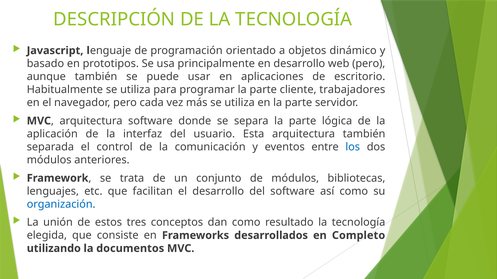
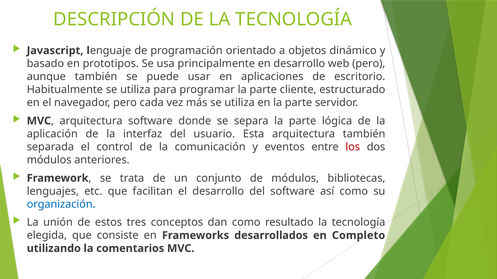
trabajadores: trabajadores -> estructurado (352, 90)
los colour: blue -> red (353, 147)
documentos: documentos -> comentarios (130, 249)
